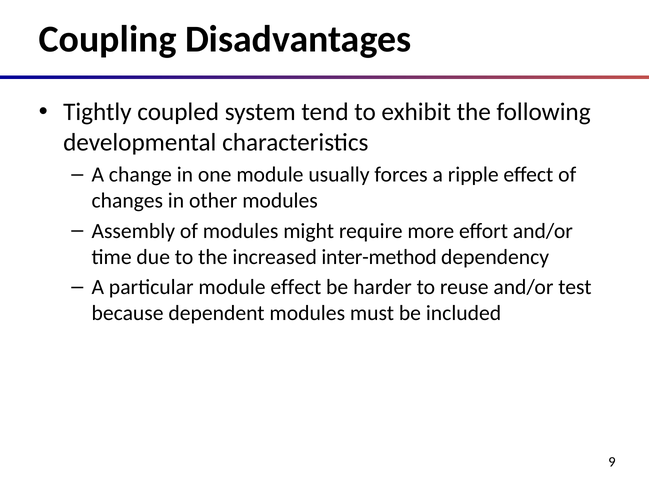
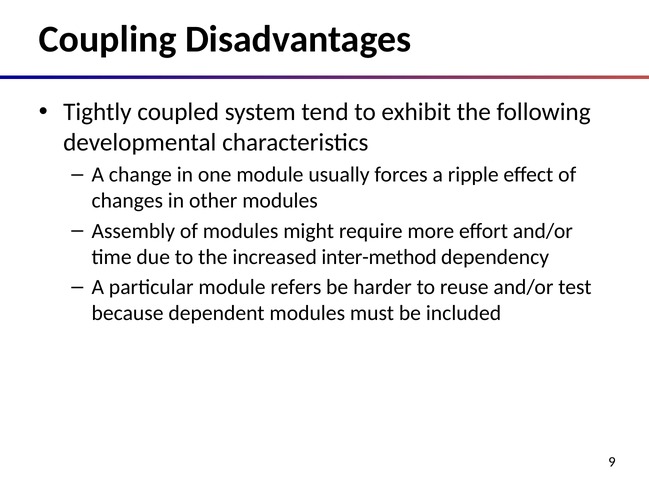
module effect: effect -> refers (296, 287)
